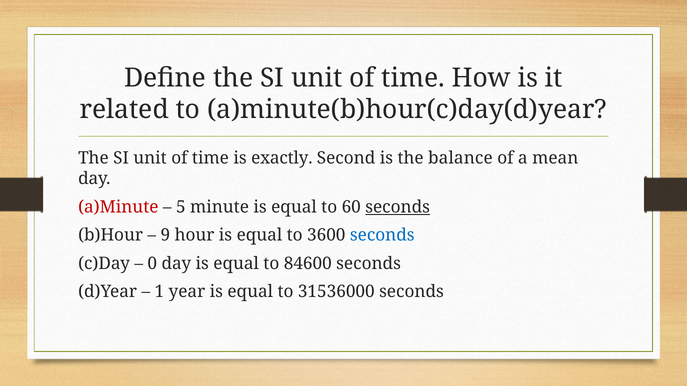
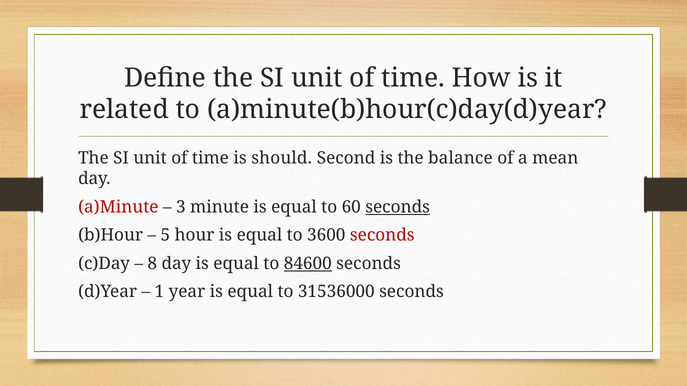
exactly: exactly -> should (282, 158)
5: 5 -> 3 (181, 207)
9: 9 -> 5 (165, 235)
seconds colour: blue -> red (382, 235)
0: 0 -> 8 (152, 264)
84600 underline: none -> present (308, 264)
